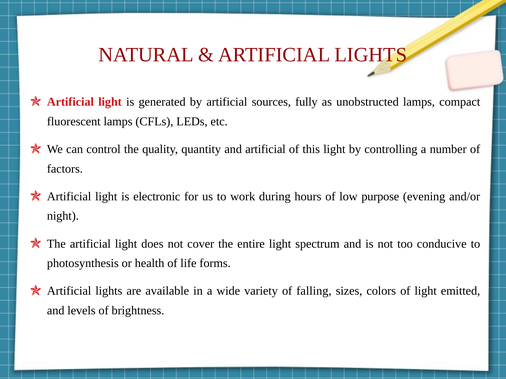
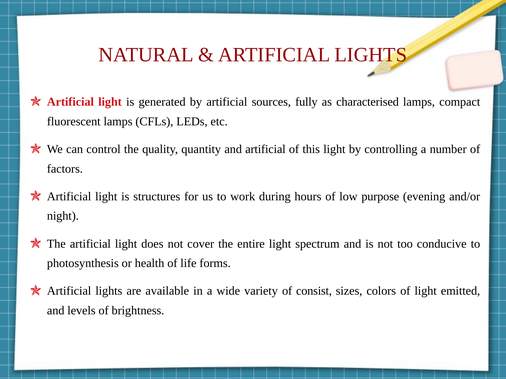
unobstructed: unobstructed -> characterised (368, 102)
electronic: electronic -> structures (157, 197)
falling: falling -> consist (314, 291)
